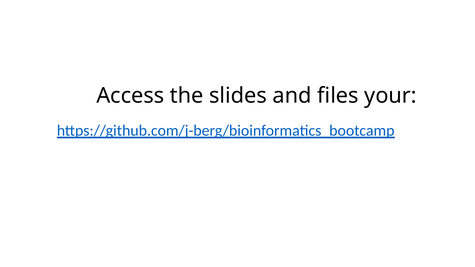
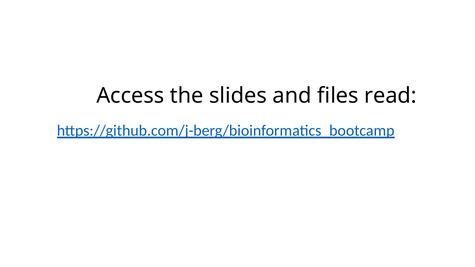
your: your -> read (391, 96)
